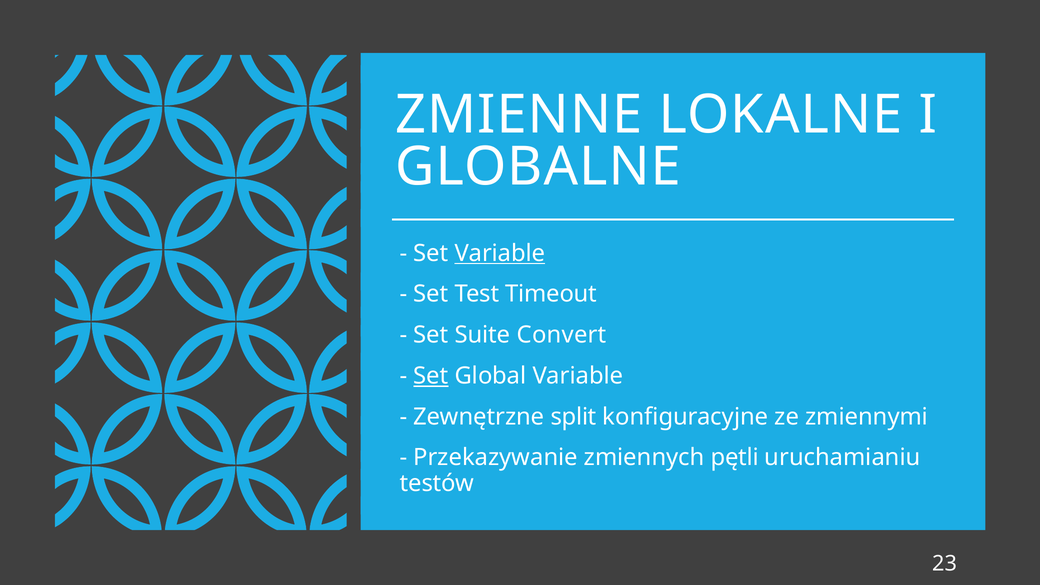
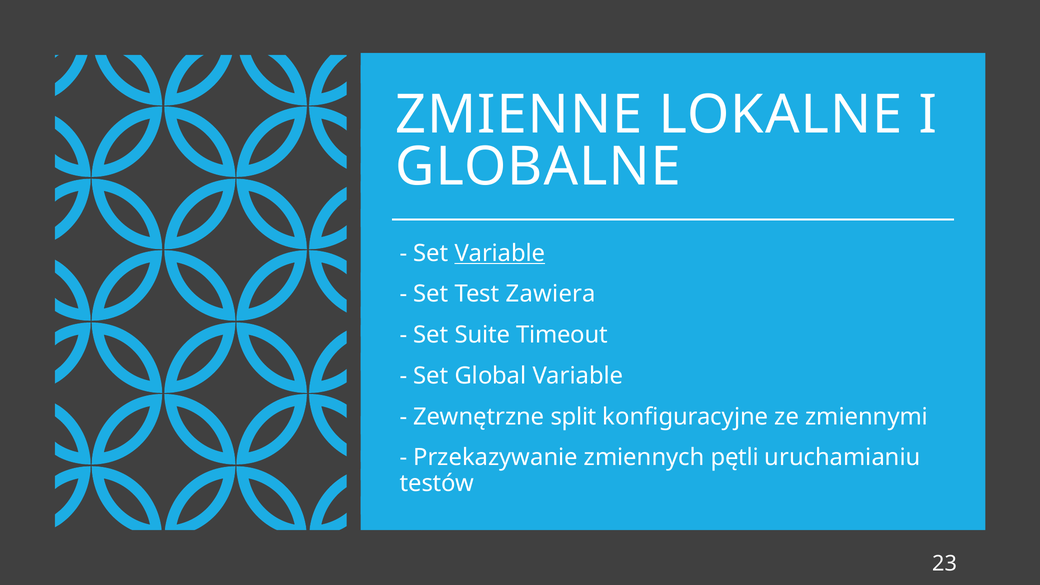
Timeout: Timeout -> Zawiera (551, 294)
Convert: Convert -> Timeout (562, 335)
Set underline: present -> none (431, 376)
